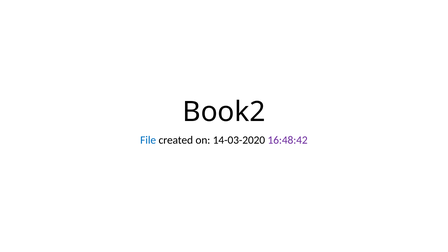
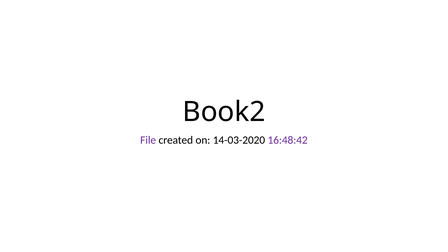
File colour: blue -> purple (148, 140)
